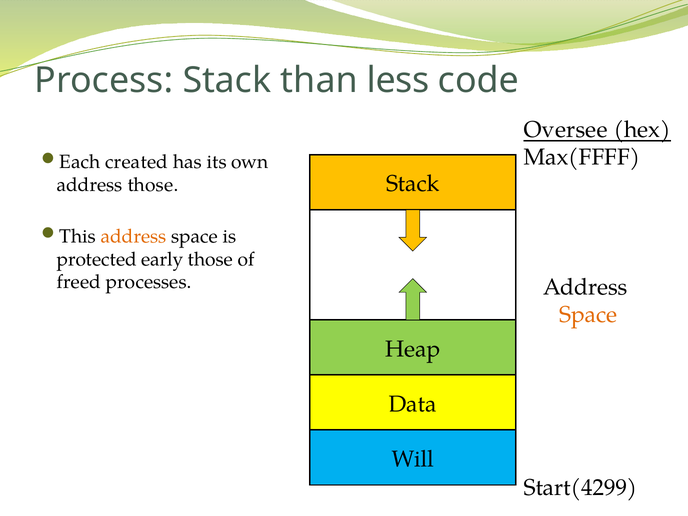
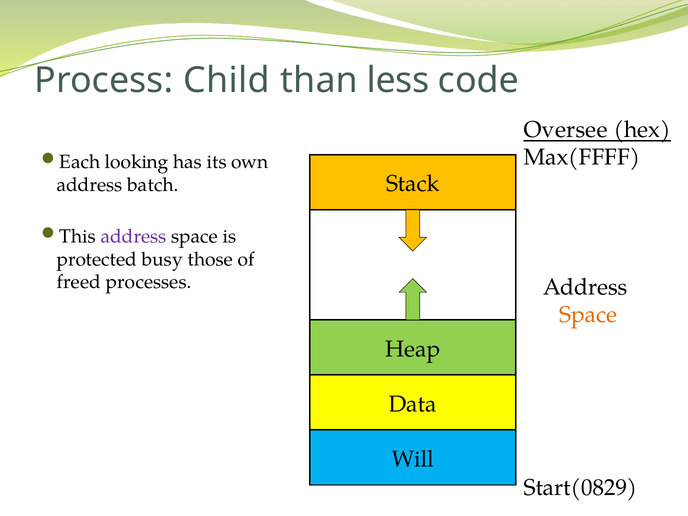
Process Stack: Stack -> Child (227, 80)
created: created -> looking (137, 162)
address those: those -> batch (153, 185)
address colour: orange -> purple (134, 236)
early: early -> busy (162, 259)
Start(4299: Start(4299 -> Start(0829 (580, 488)
